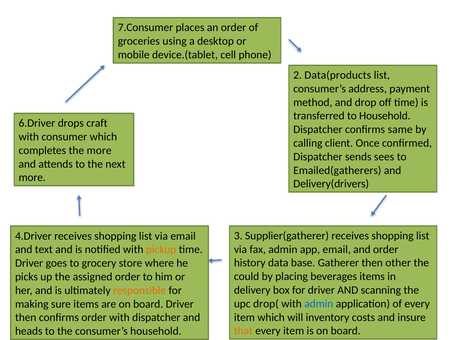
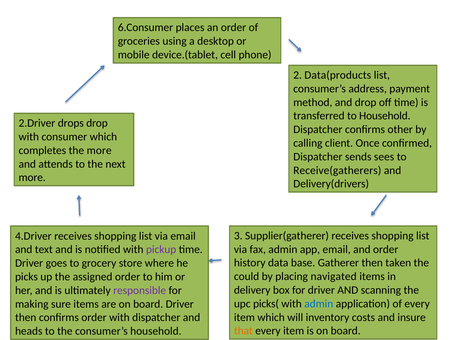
7.Consumer: 7.Consumer -> 6.Consumer (145, 28)
6.Driver: 6.Driver -> 2.Driver (37, 123)
drops craft: craft -> drop (97, 123)
same: same -> other (400, 129)
Emailed(gatherers: Emailed(gatherers -> Receive(gatherers (337, 170)
pickup colour: orange -> purple (161, 249)
other: other -> taken (398, 263)
beverages: beverages -> navigated (334, 276)
responsible colour: orange -> purple (140, 290)
drop(: drop( -> picks( (266, 303)
